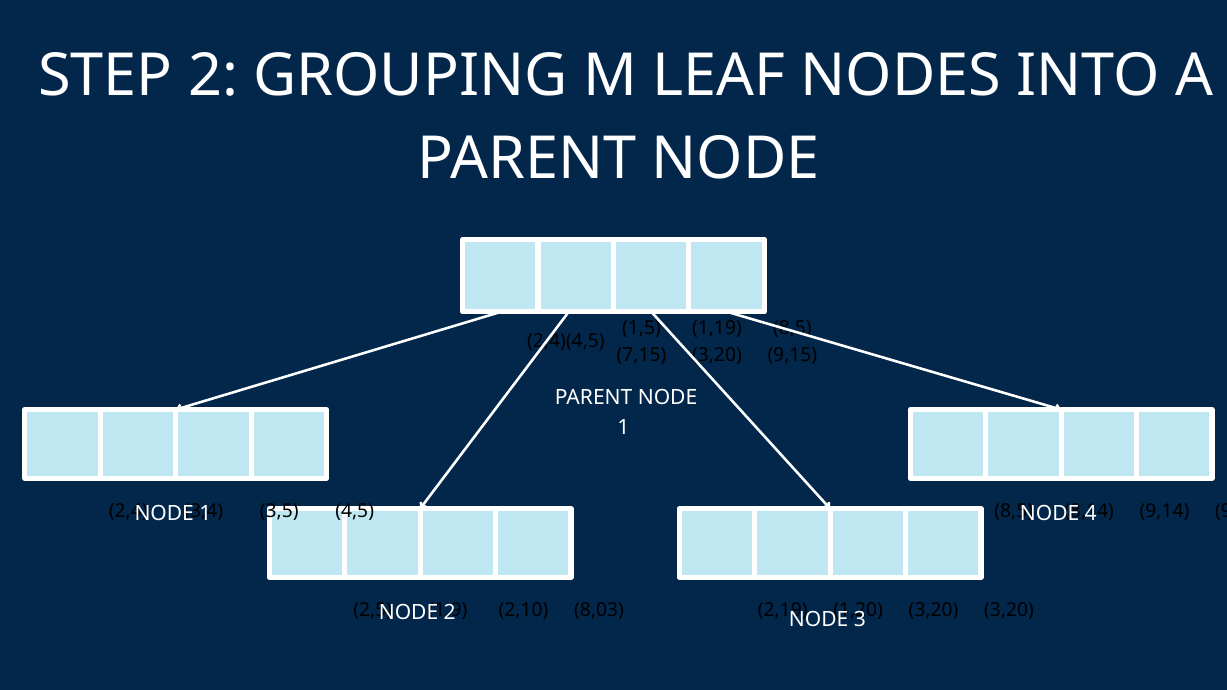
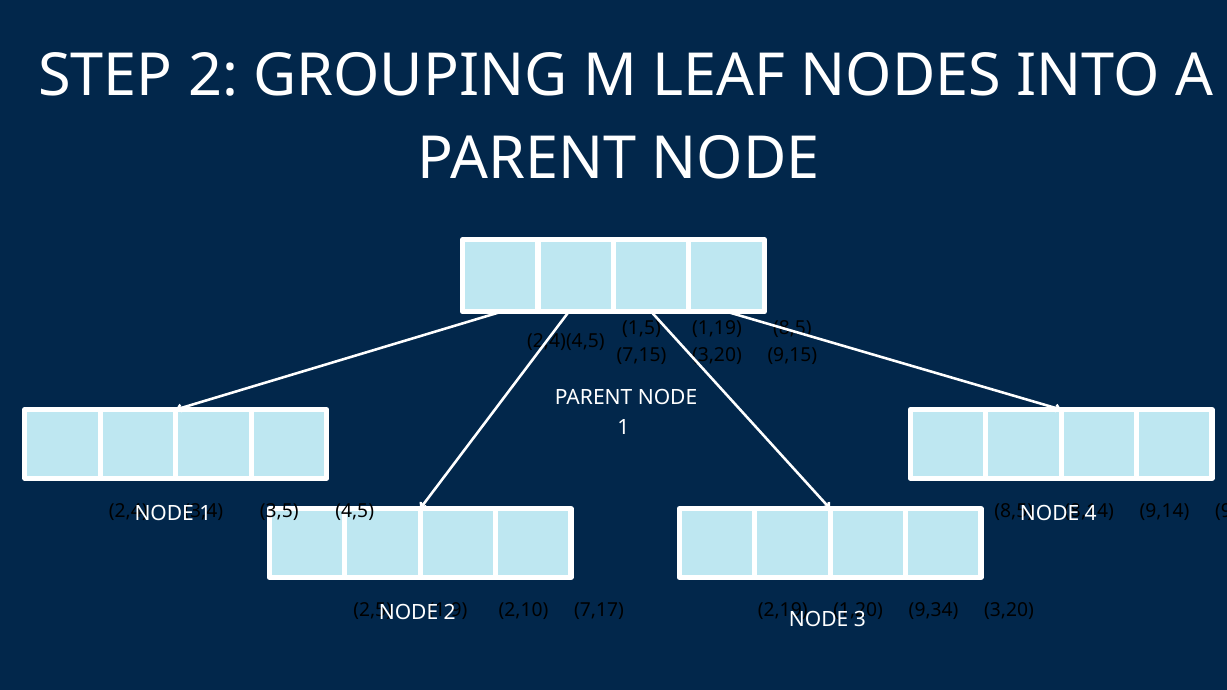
8,03: 8,03 -> 7,17 (599, 611)
3,20: 3,20 -> 9,34 (934, 611)
